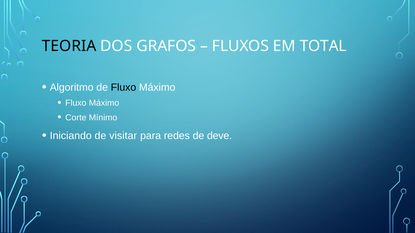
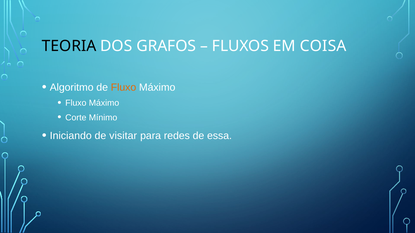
TOTAL: TOTAL -> COISA (323, 46)
Fluxo colour: black -> orange (124, 88)
deve: deve -> essa (220, 136)
